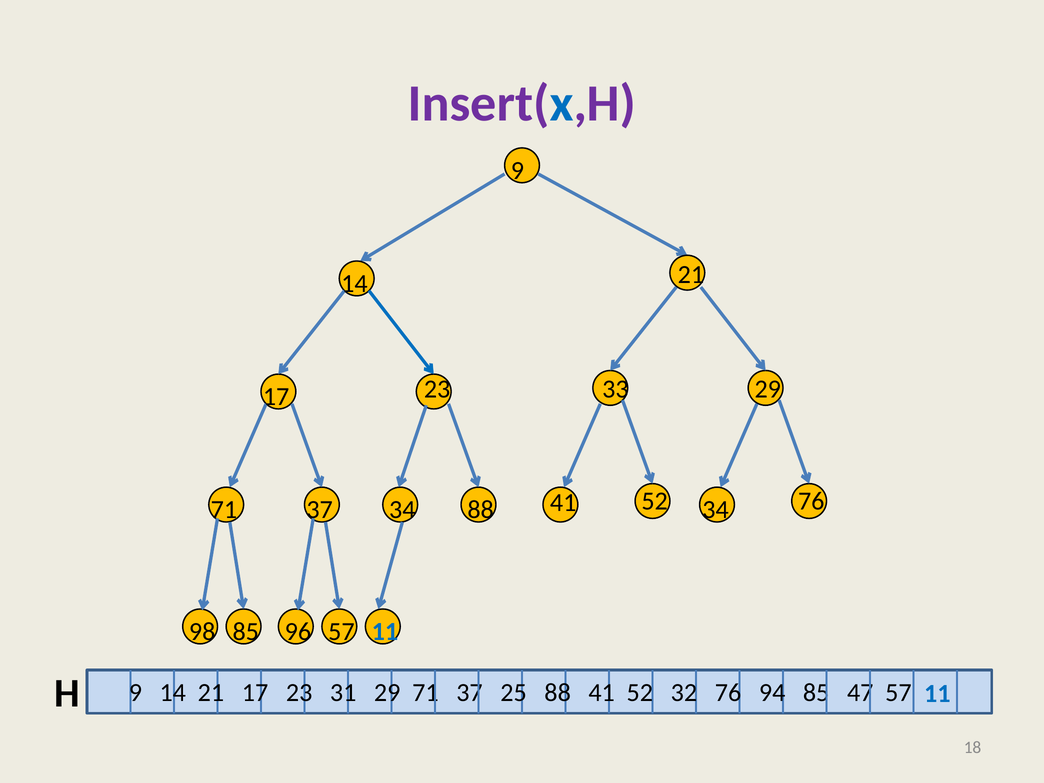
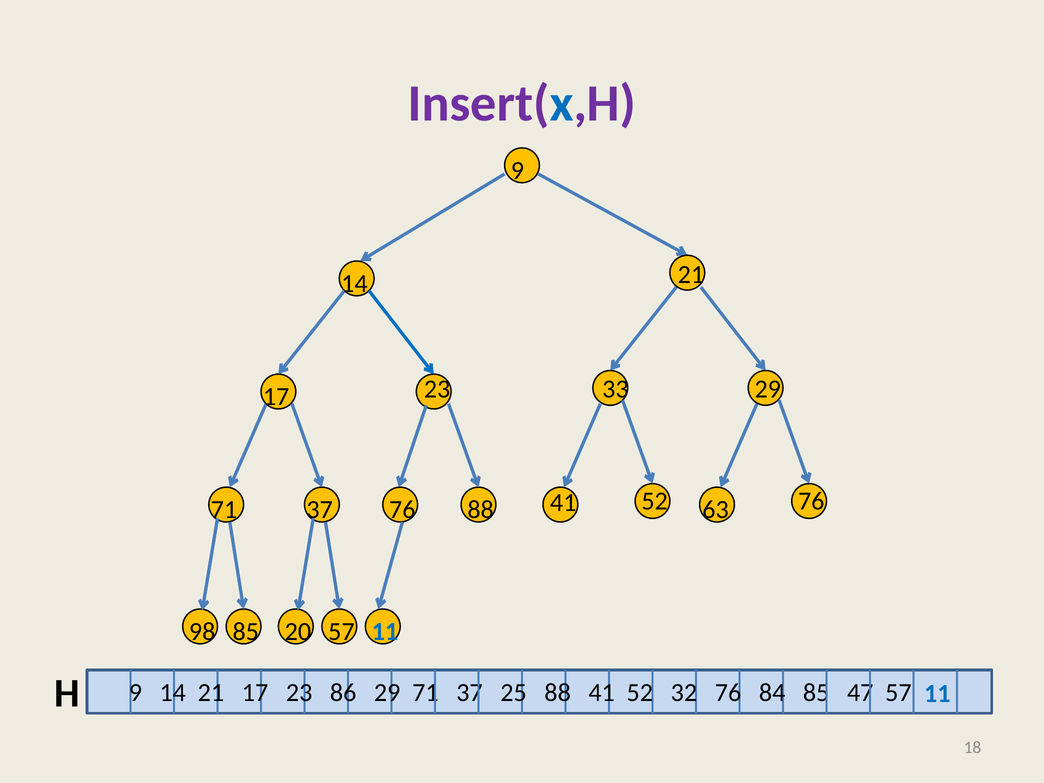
37 34: 34 -> 76 (402, 510)
52 34: 34 -> 63 (716, 510)
96: 96 -> 20 (298, 632)
31: 31 -> 86 (343, 692)
94: 94 -> 84 (772, 692)
